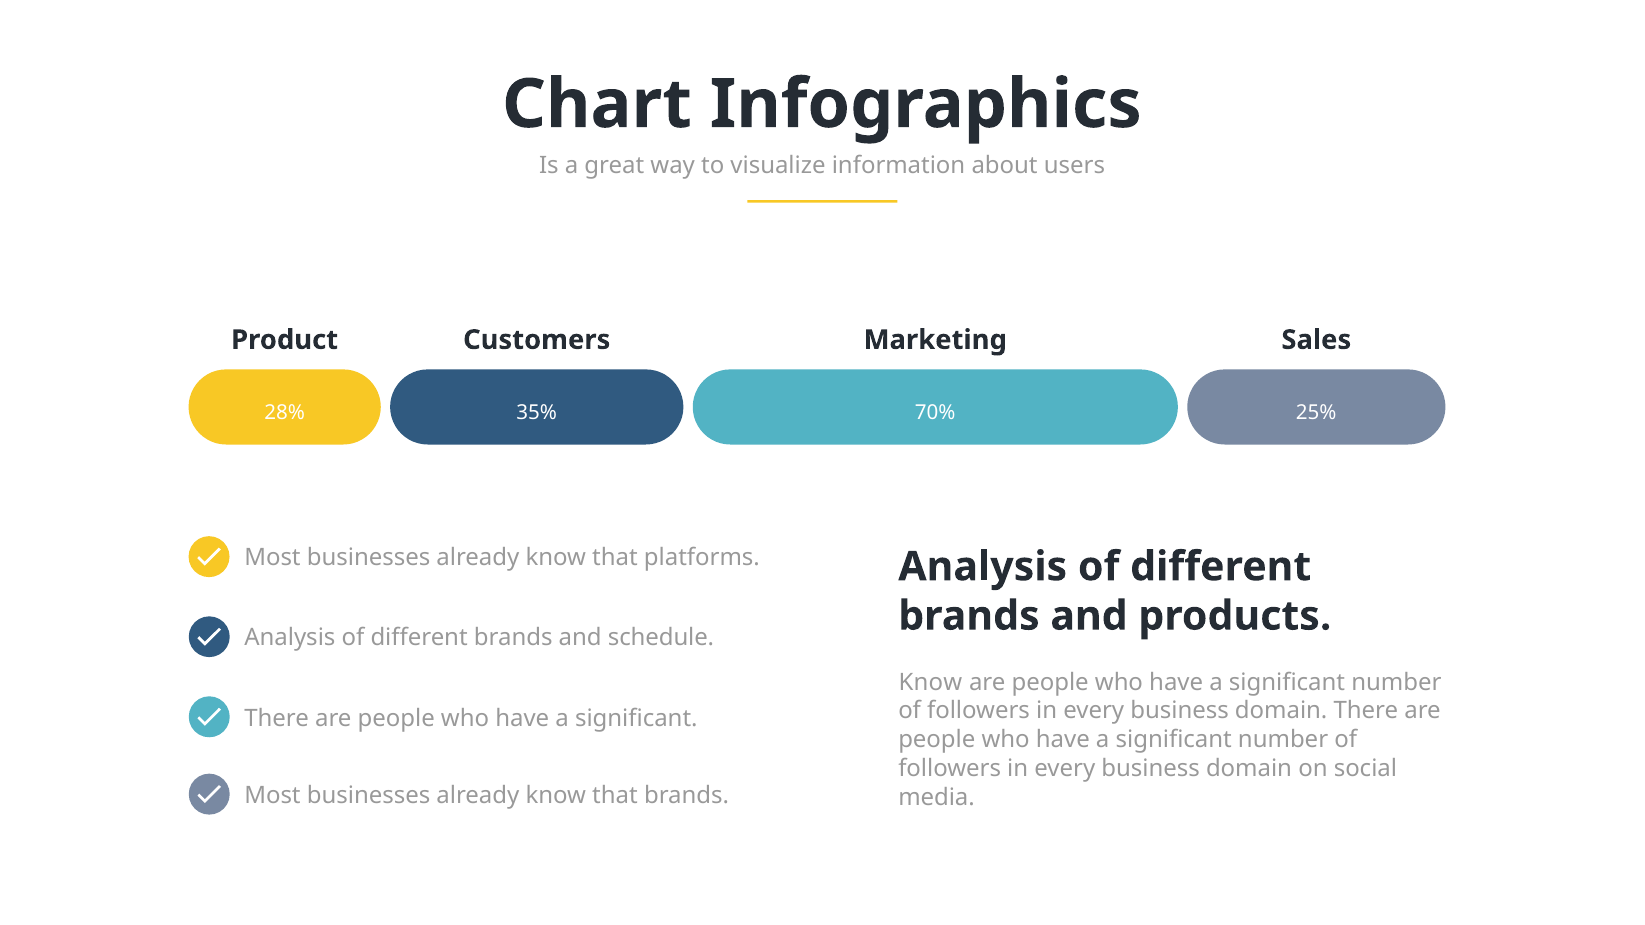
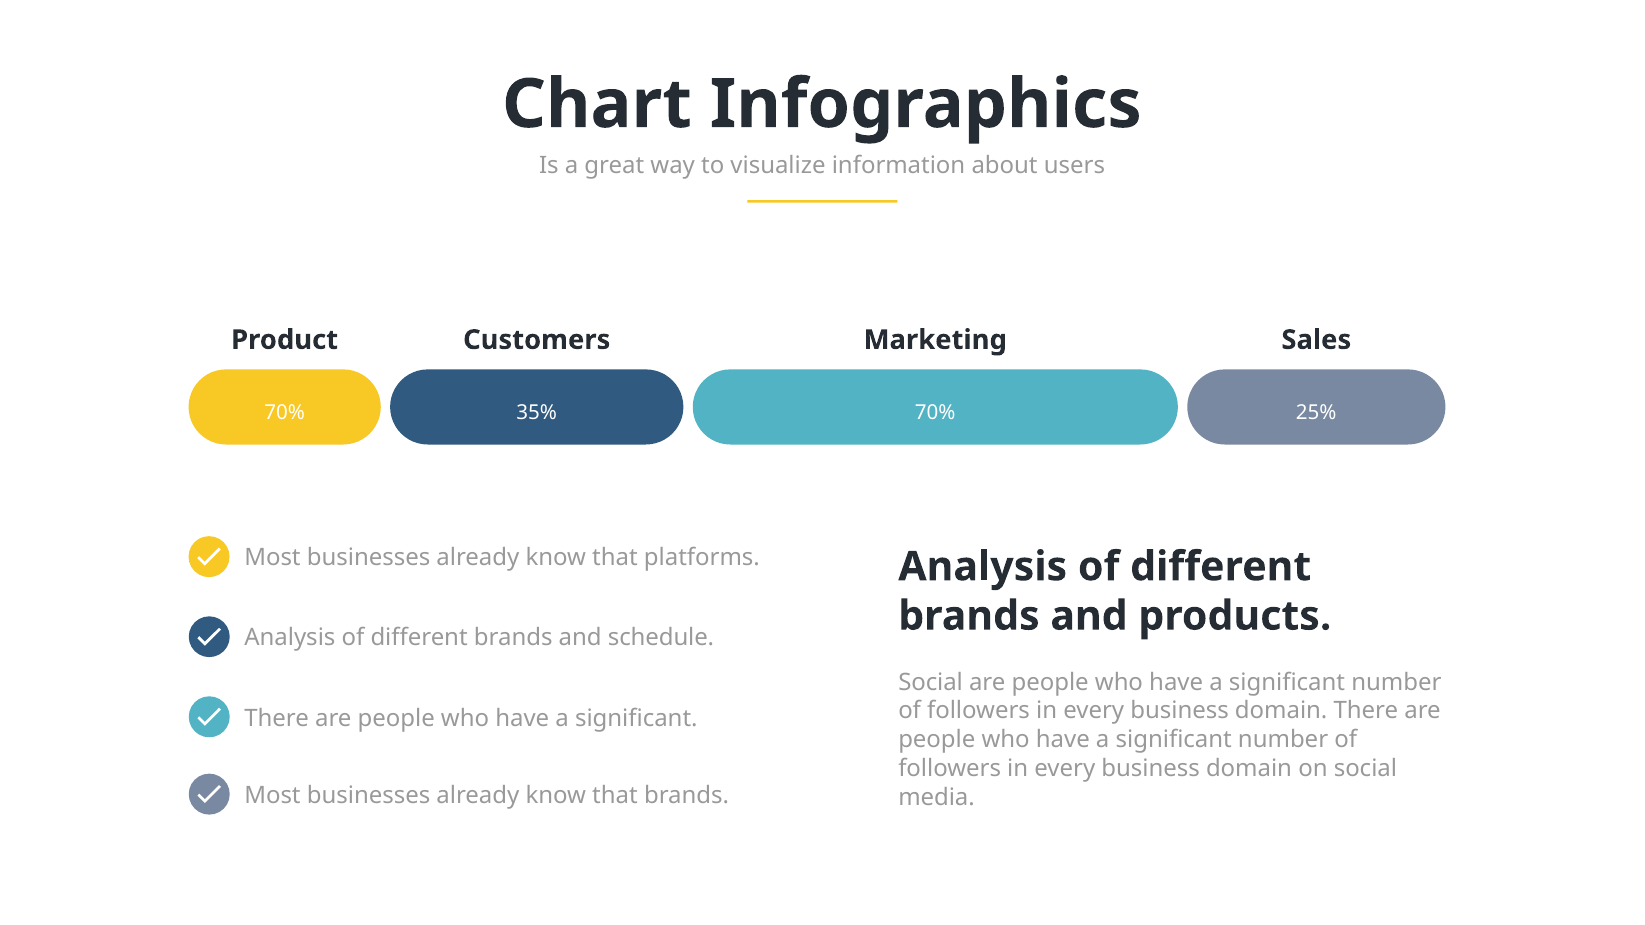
28%: 28% -> 70% (285, 413)
Know: Know -> Social (931, 682)
